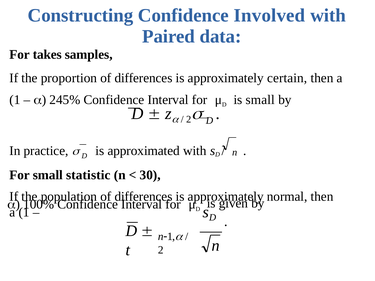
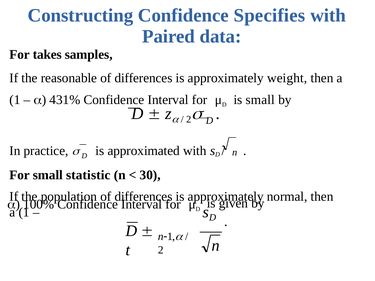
Involved: Involved -> Specifies (269, 15)
proportion: proportion -> reasonable (69, 78)
certain: certain -> weight (287, 78)
245%: 245% -> 431% (65, 100)
